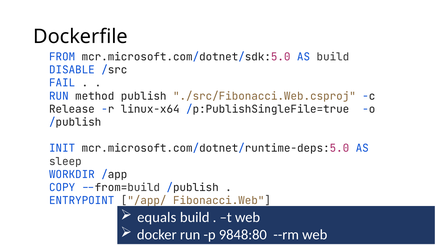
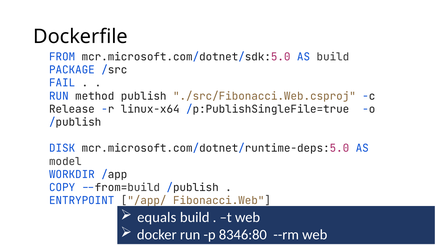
DISABLE: DISABLE -> PACKAGE (72, 70)
INIT: INIT -> DISK (62, 148)
sleep: sleep -> model (65, 161)
9848:80: 9848:80 -> 8346:80 (243, 235)
